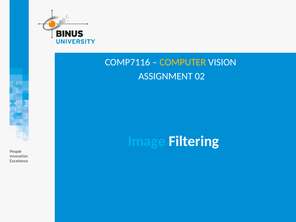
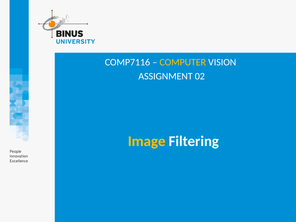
Image colour: light blue -> yellow (147, 141)
